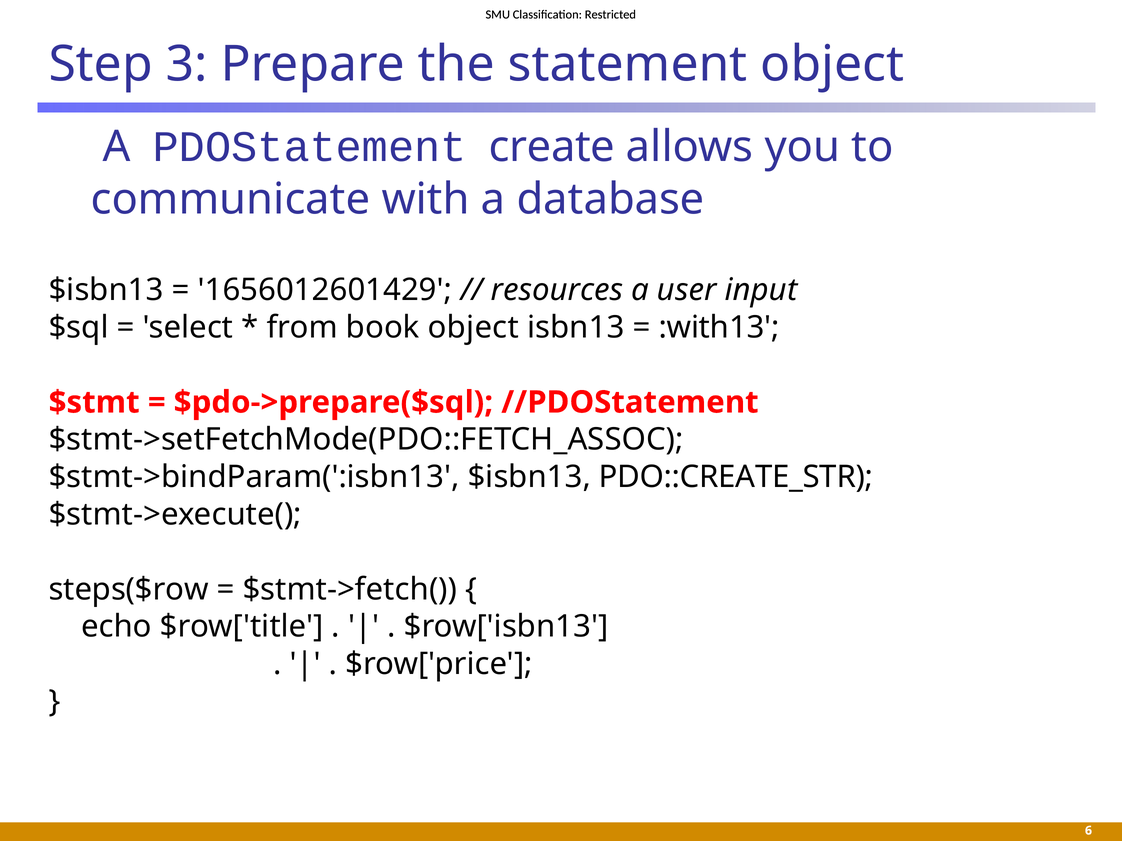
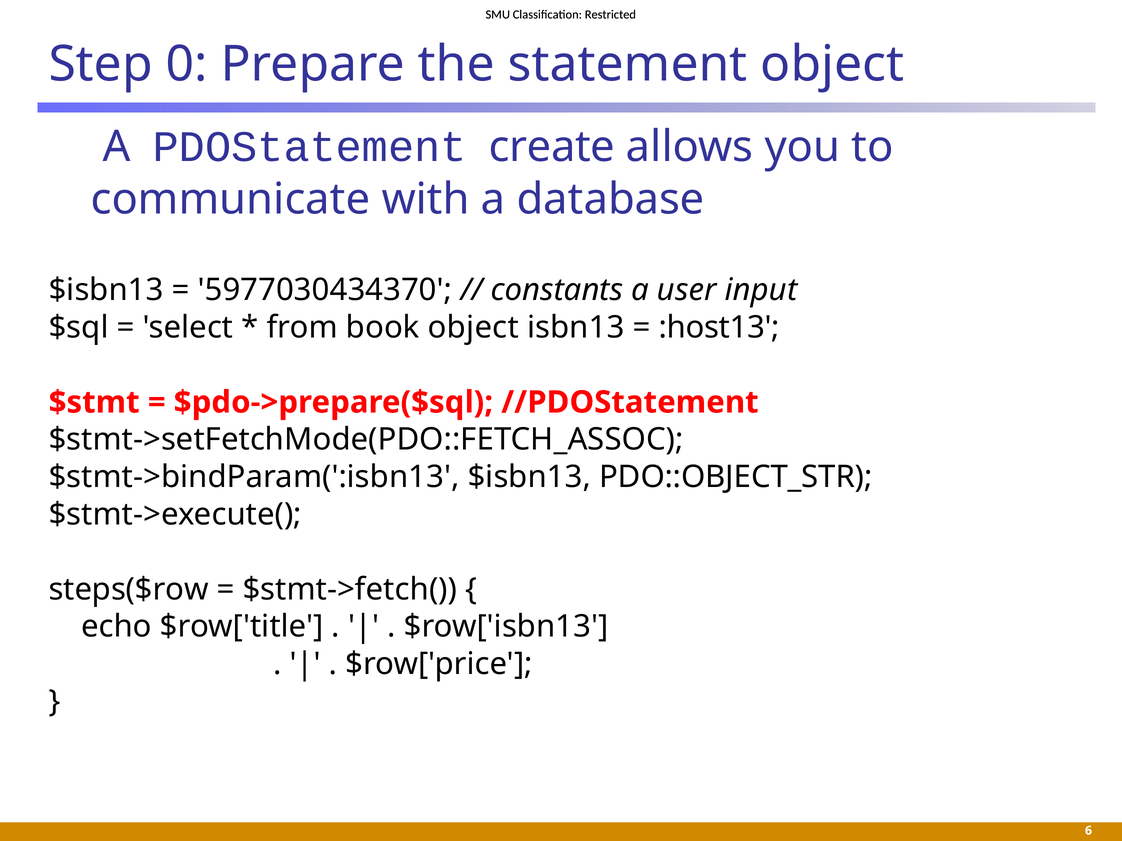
3: 3 -> 0 (187, 64)
1656012601429: 1656012601429 -> 5977030434370 (325, 290)
resources: resources -> constants (557, 290)
:with13: :with13 -> :host13 (719, 328)
PDO::CREATE_STR: PDO::CREATE_STR -> PDO::OBJECT_STR (736, 477)
